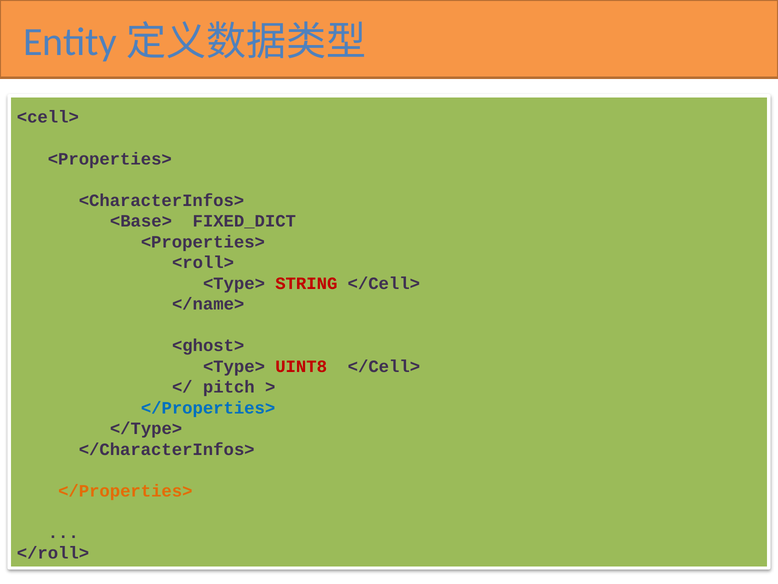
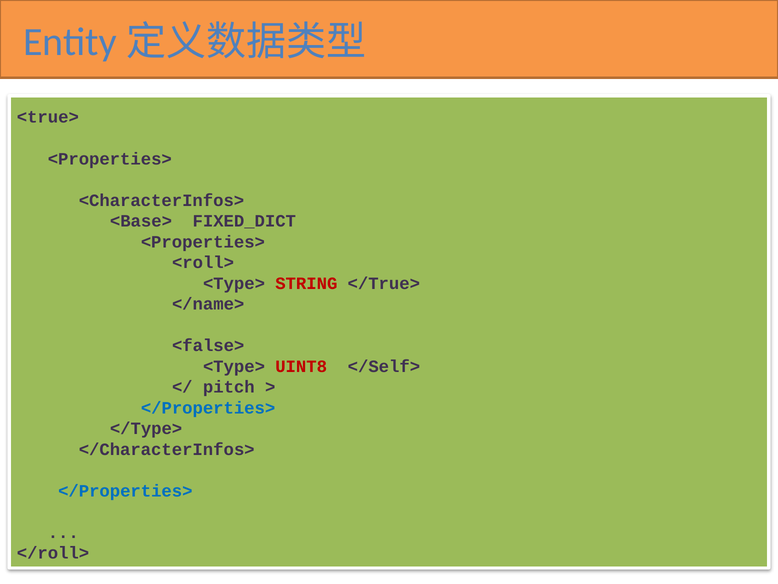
<cell>: <cell> -> <true> (48, 117)
STRING </Cell>: </Cell> -> </True> (384, 283)
<ghost>: <ghost> -> <false> (208, 345)
UINT8 </Cell>: </Cell> -> </Self> (384, 366)
</Properties> colour: orange -> blue (125, 490)
